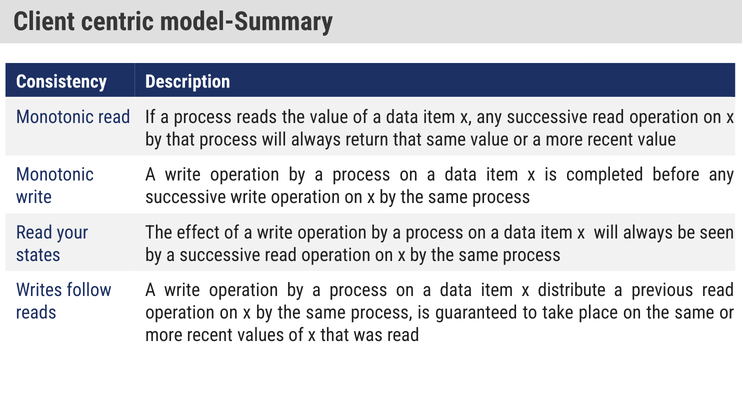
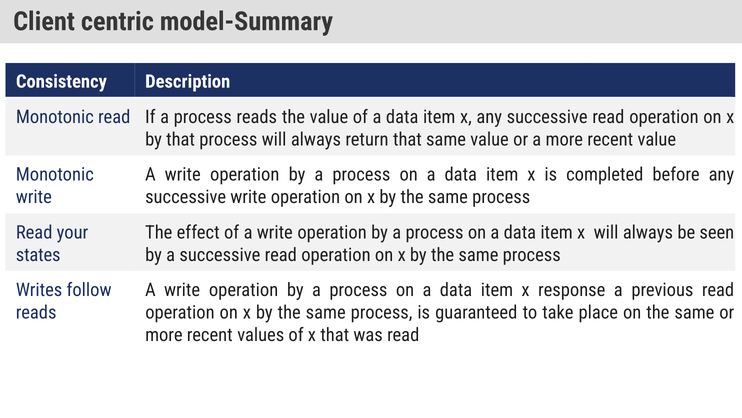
distribute: distribute -> response (572, 290)
